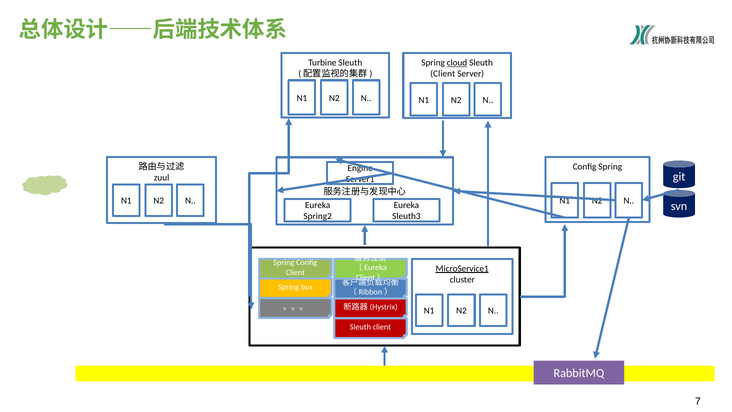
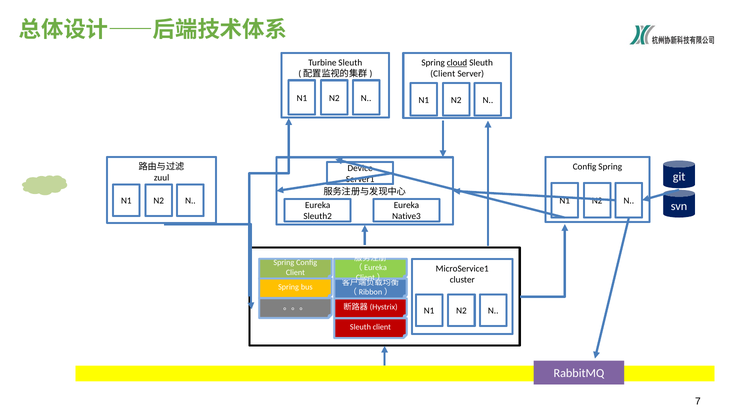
Engine: Engine -> Device (360, 168)
Spring2: Spring2 -> Sleuth2 (318, 216)
Sleuth3: Sleuth3 -> Native3 (406, 216)
MicroService1 underline: present -> none (462, 268)
